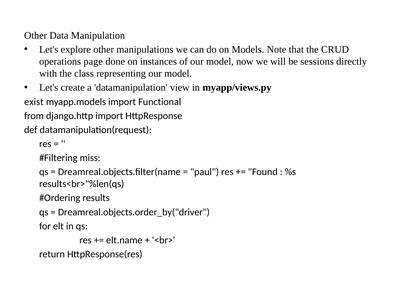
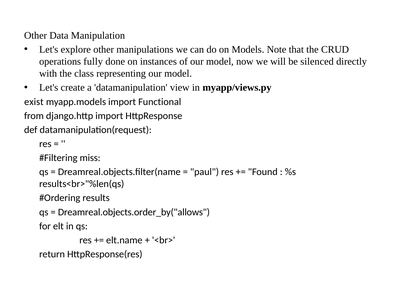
page: page -> fully (93, 62)
sessions: sessions -> silenced (317, 62)
Dreamreal.objects.order_by("driver: Dreamreal.objects.order_by("driver -> Dreamreal.objects.order_by("allows (134, 212)
